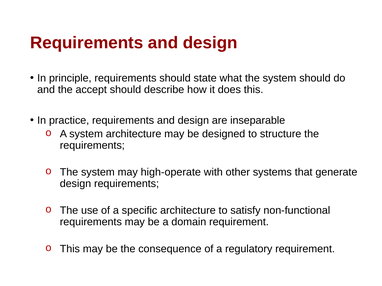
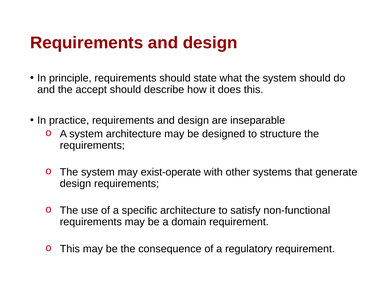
high-operate: high-operate -> exist-operate (171, 172)
